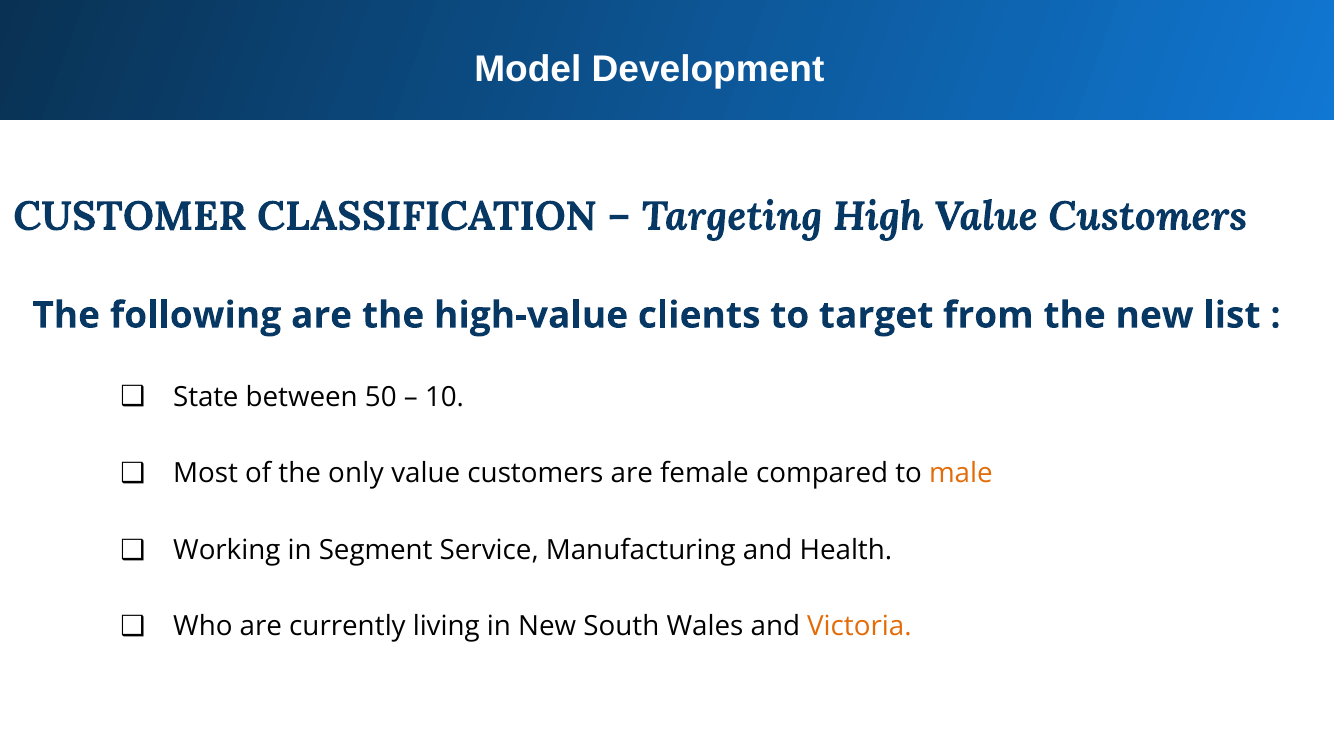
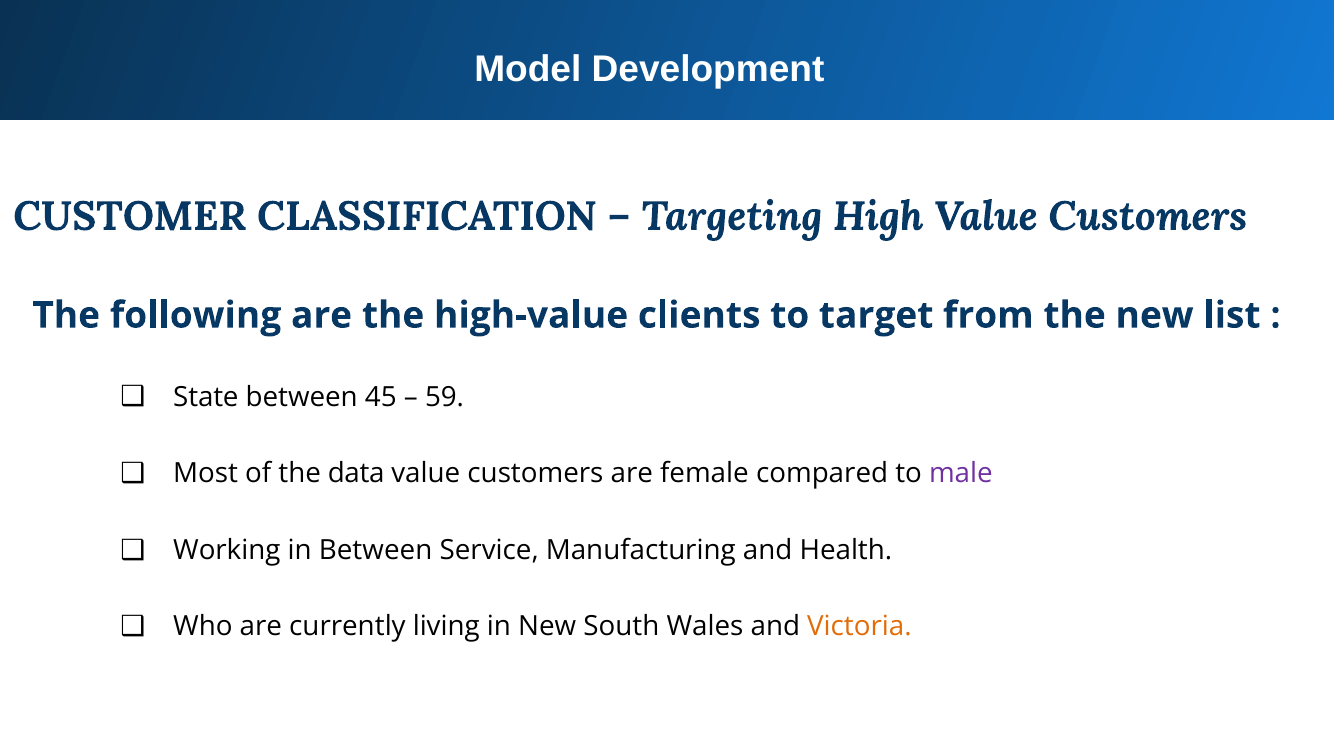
50: 50 -> 45 (381, 397)
10: 10 -> 59 (445, 397)
only: only -> data (356, 474)
male colour: orange -> purple (961, 474)
in Segment: Segment -> Between (376, 550)
